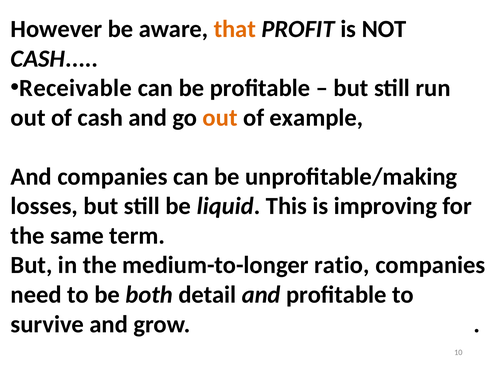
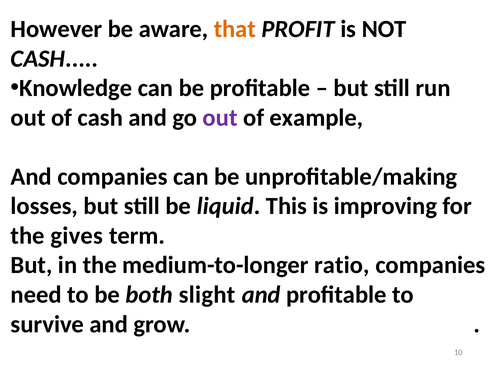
Receivable: Receivable -> Knowledge (76, 88)
out colour: orange -> purple (220, 118)
same: same -> gives (77, 236)
detail: detail -> slight (207, 295)
